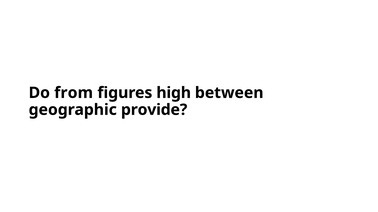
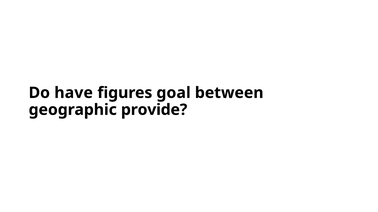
from: from -> have (74, 93)
high: high -> goal (174, 93)
